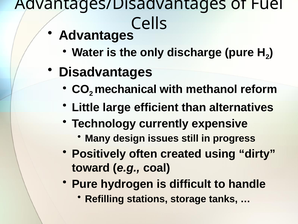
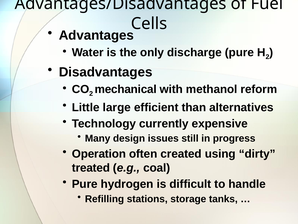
Positively: Positively -> Operation (99, 154)
toward: toward -> treated (91, 167)
